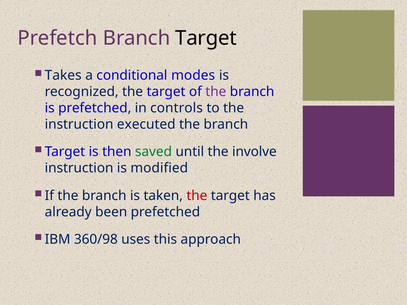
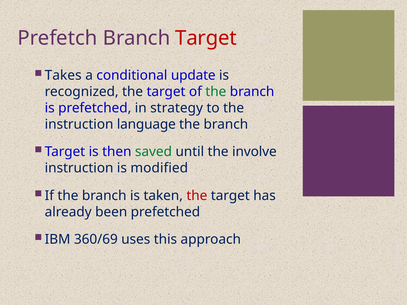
Target colour: black -> red (206, 38)
modes: modes -> update (193, 76)
the colour: purple -> green (216, 92)
controls: controls -> strategy (177, 108)
executed: executed -> language (146, 124)
360/98: 360/98 -> 360/69 (96, 240)
